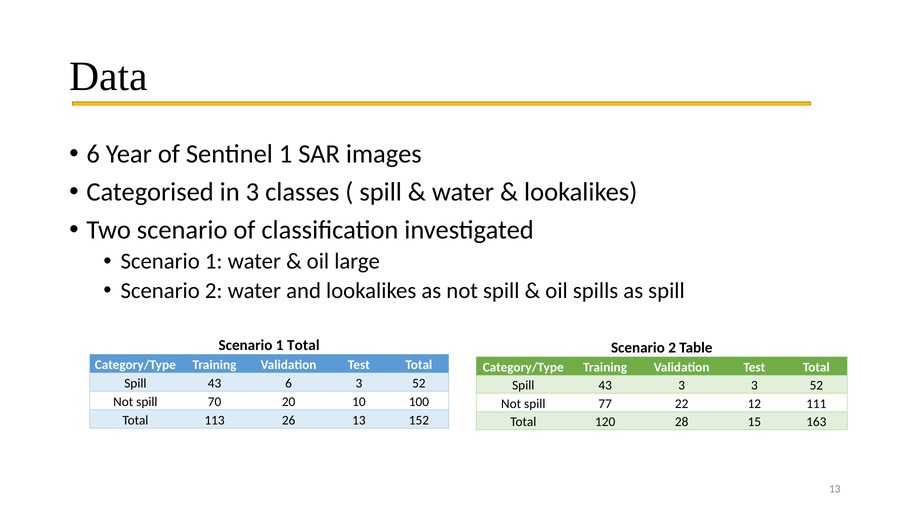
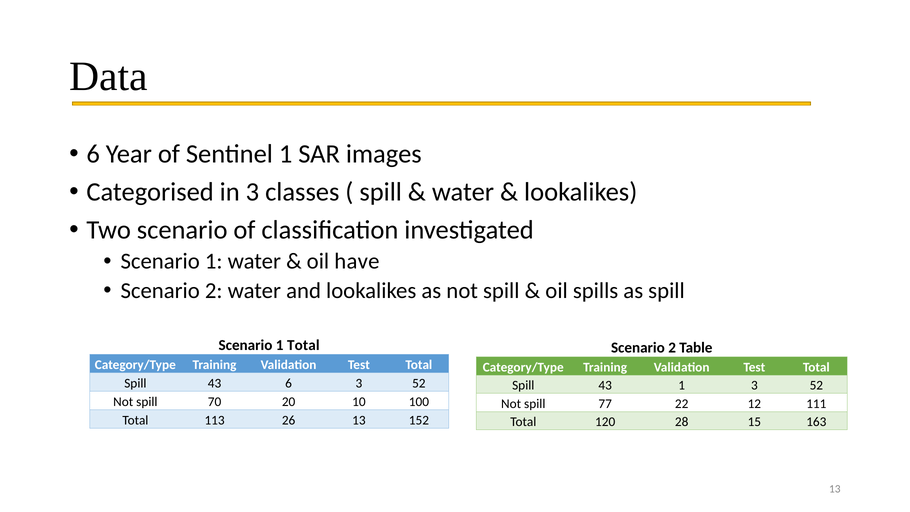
large: large -> have (357, 261)
43 3: 3 -> 1 (682, 385)
